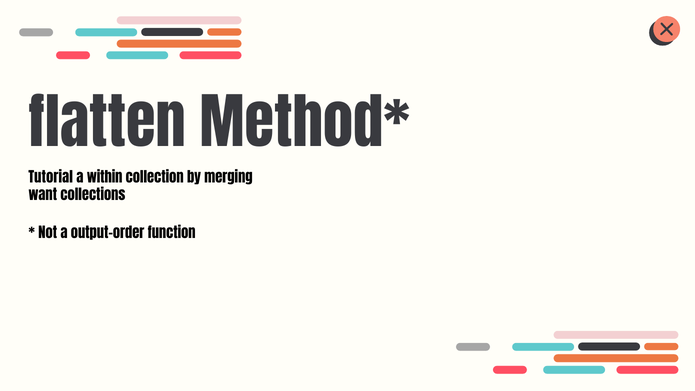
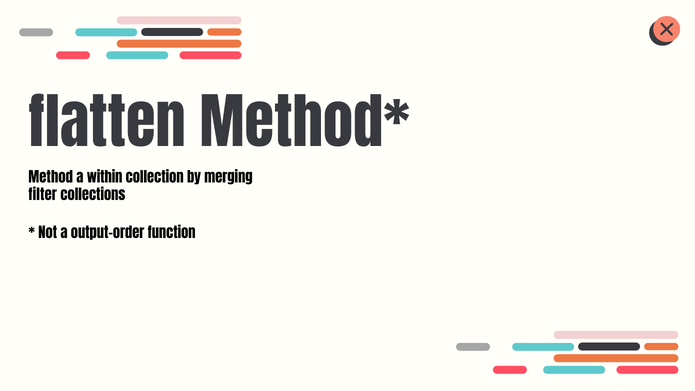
Tutorial: Tutorial -> Method (51, 178)
want: want -> filter (43, 195)
